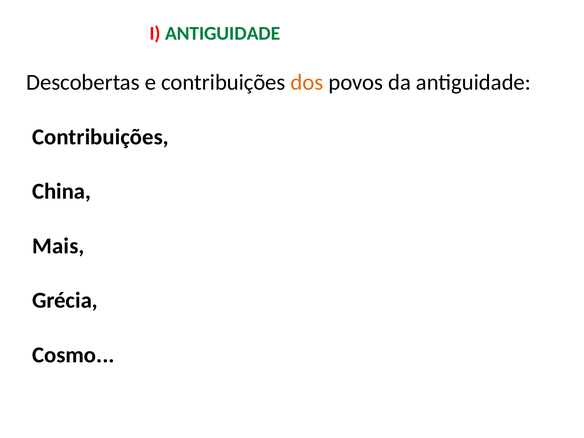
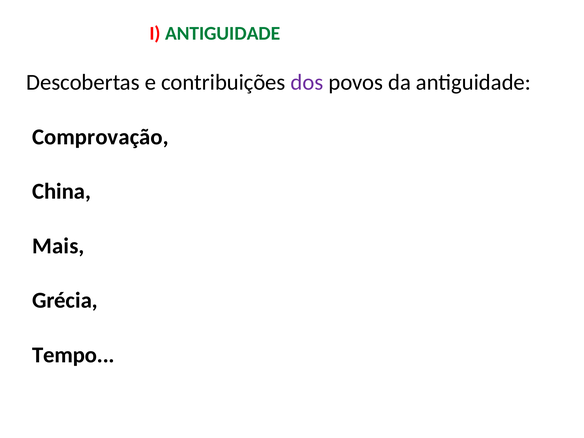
dos colour: orange -> purple (307, 82)
Contribuições: Contribuições -> Comprovação (100, 137)
Cosmo: Cosmo -> Tempo (73, 355)
